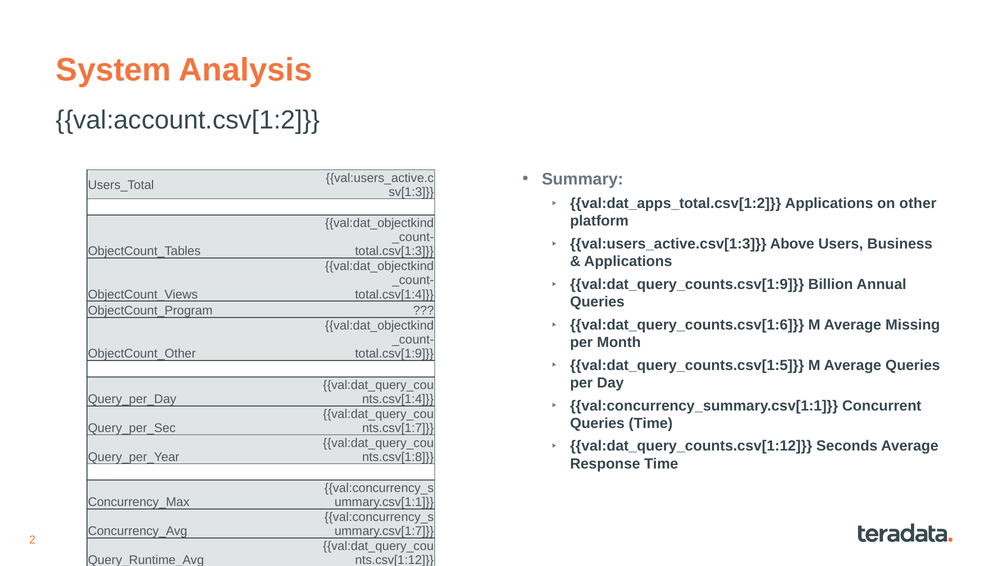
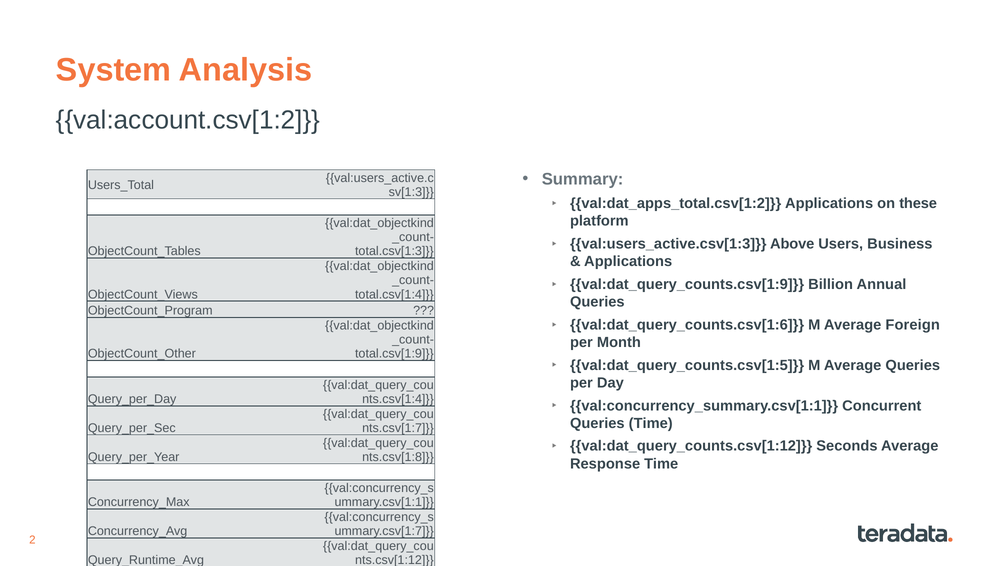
other: other -> these (918, 203)
Missing: Missing -> Foreign (913, 324)
